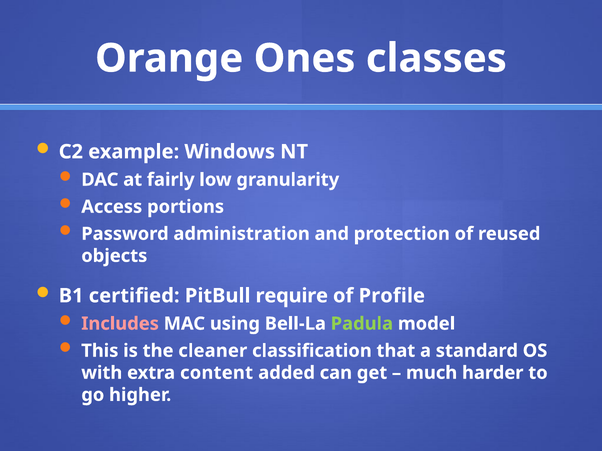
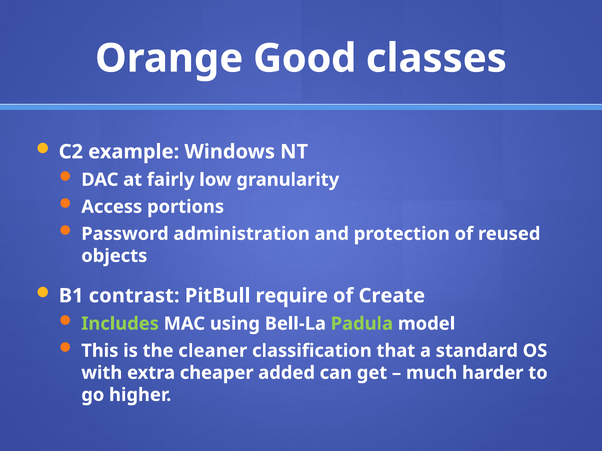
Ones: Ones -> Good (305, 59)
certified: certified -> contrast (134, 296)
Profile: Profile -> Create (392, 296)
Includes colour: pink -> light green (120, 324)
content: content -> cheaper (217, 373)
